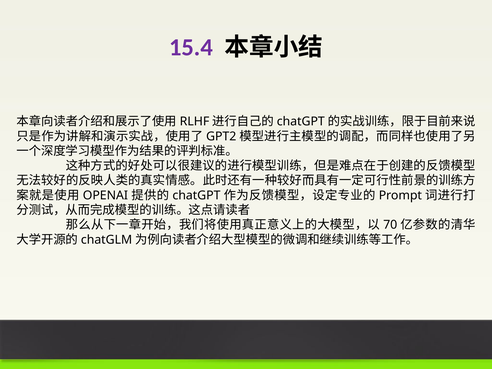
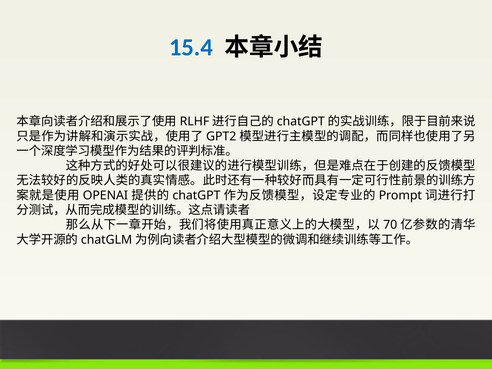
15.4 colour: purple -> blue (191, 47)
